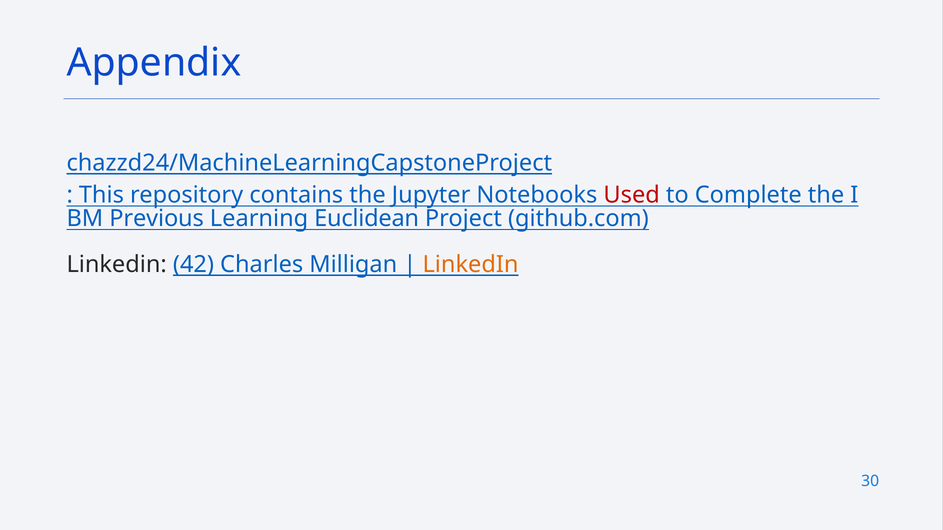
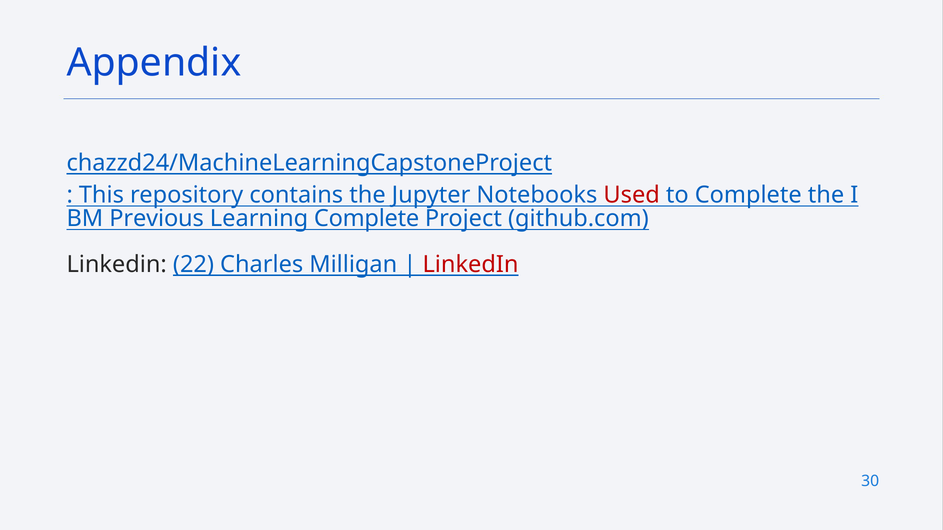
Learning Euclidean: Euclidean -> Complete (367, 219)
42: 42 -> 22 (193, 265)
LinkedIn colour: orange -> red (470, 265)
